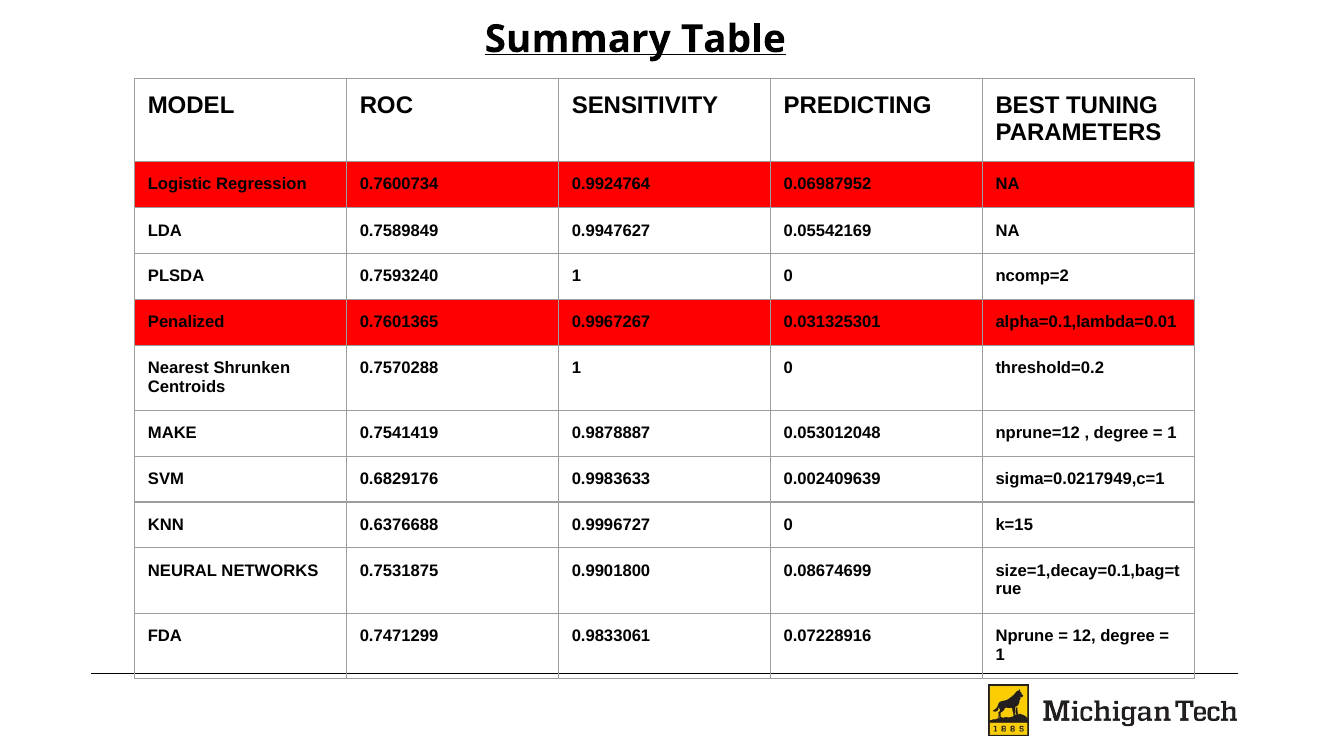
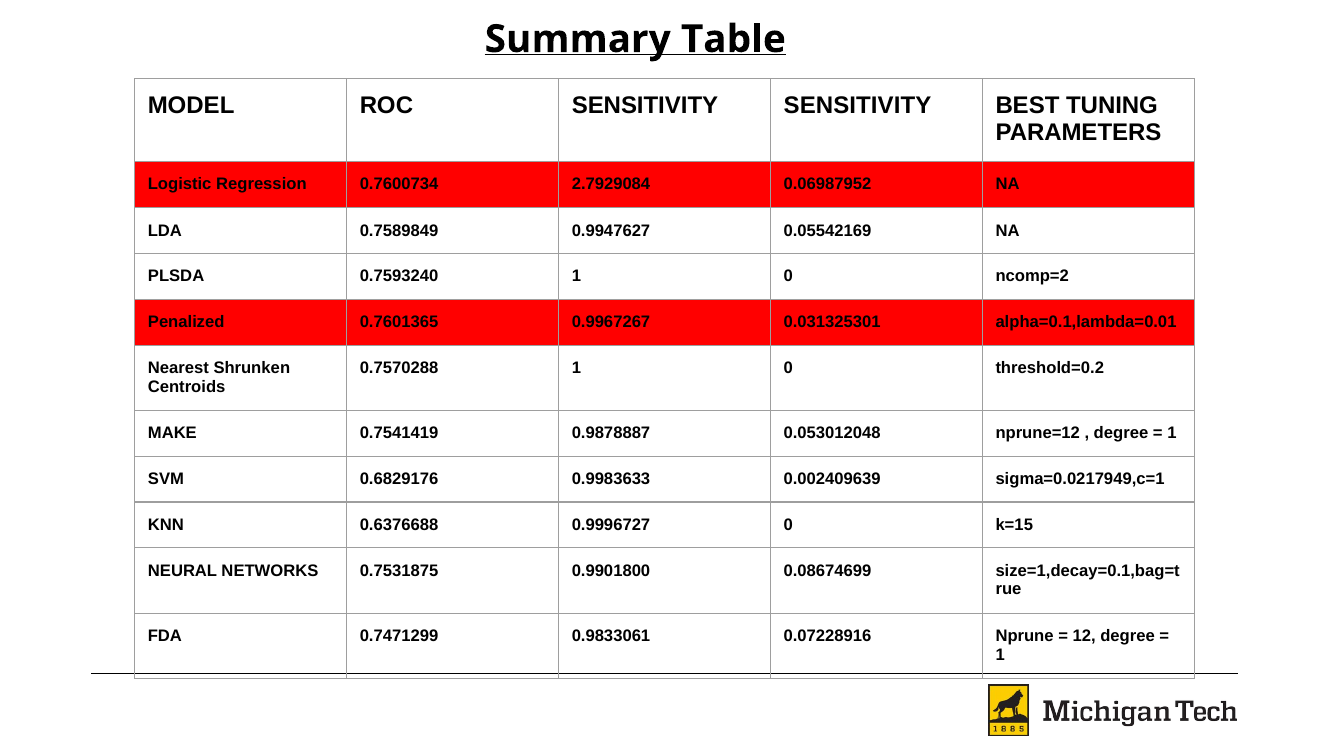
SENSITIVITY PREDICTING: PREDICTING -> SENSITIVITY (857, 106)
0.9924764: 0.9924764 -> 2.7929084 (611, 184)
